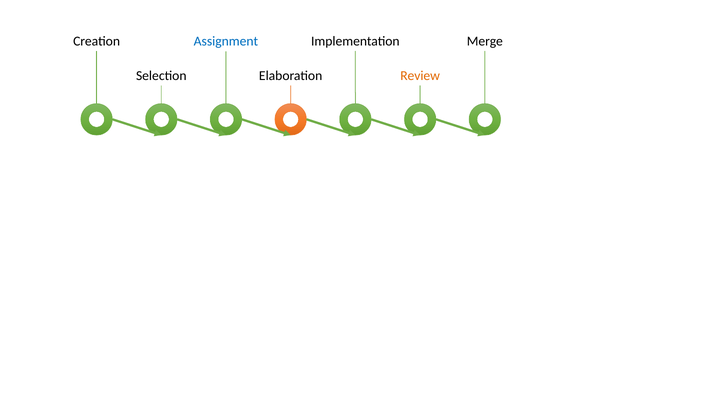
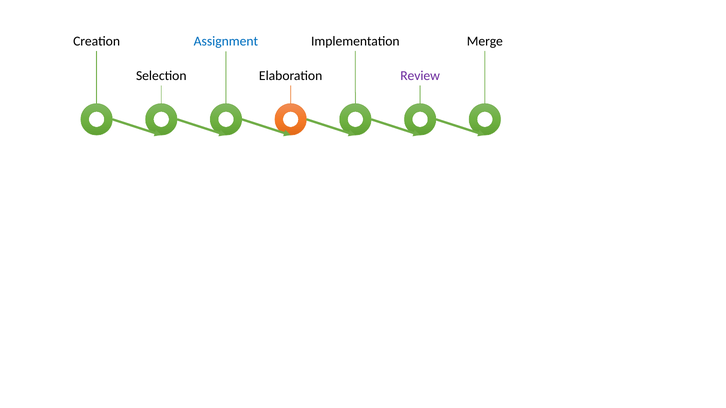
Review colour: orange -> purple (420, 76)
